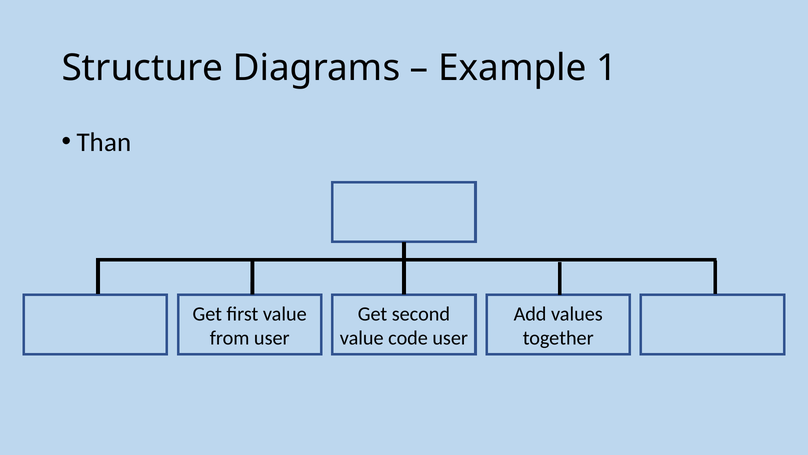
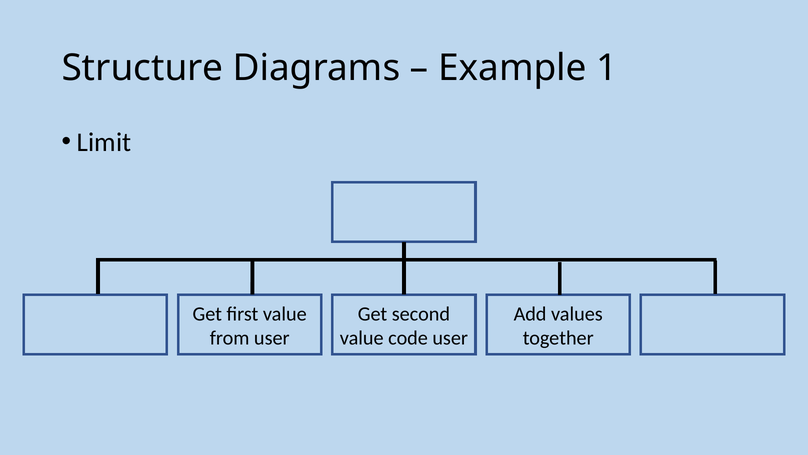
Than: Than -> Limit (104, 142)
